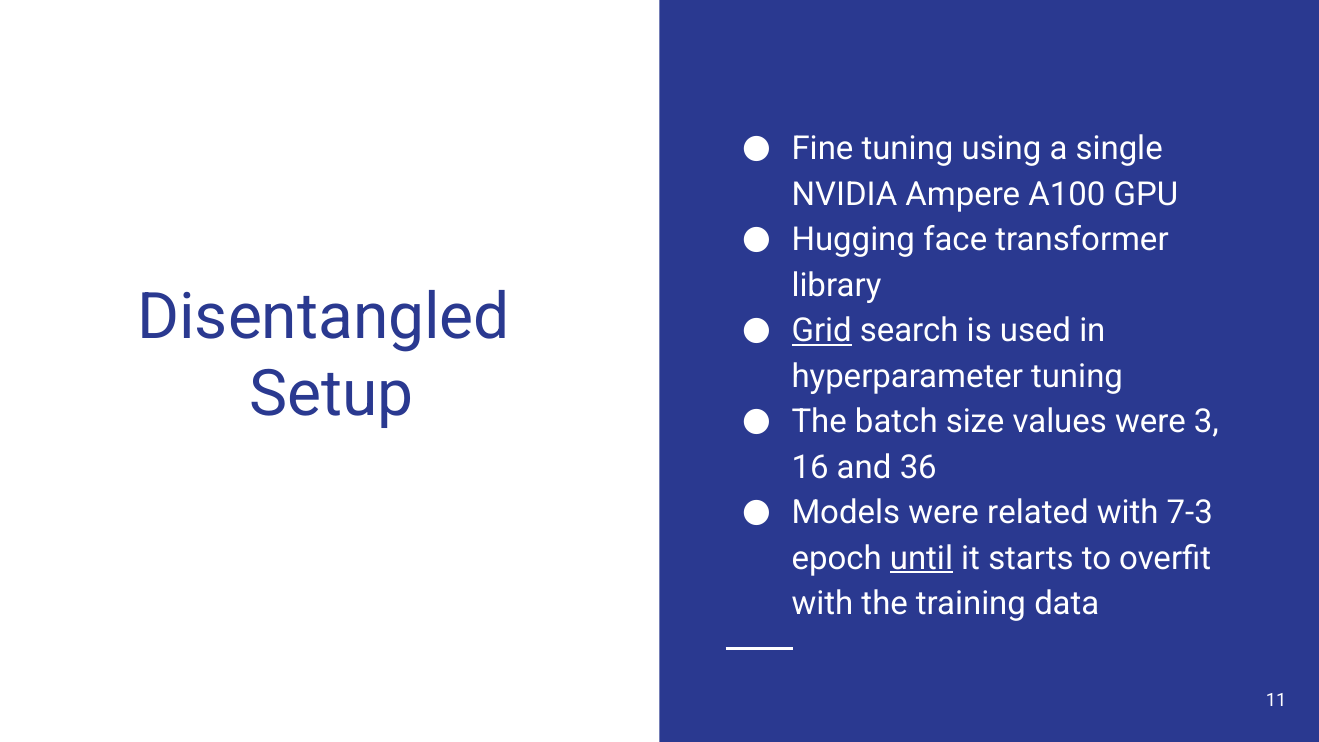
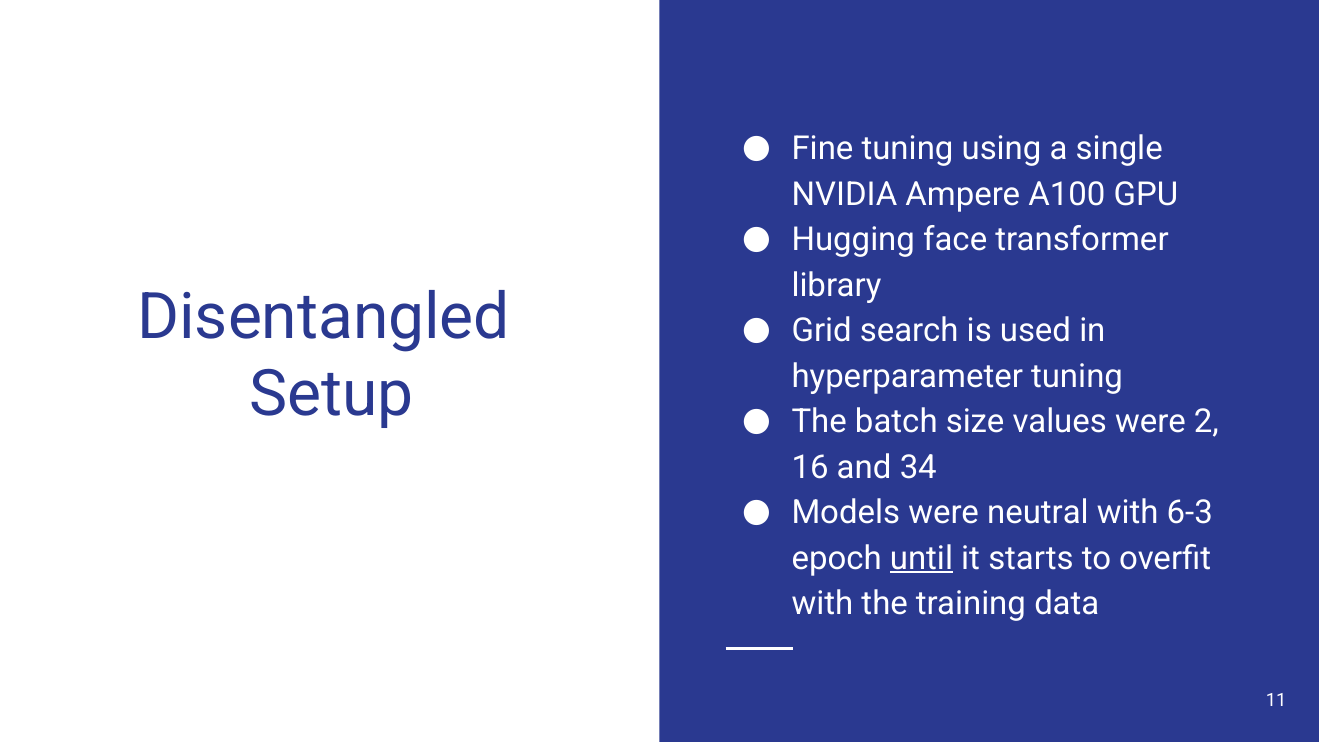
Grid underline: present -> none (822, 331)
3: 3 -> 2 (1206, 422)
36: 36 -> 34 (918, 467)
related: related -> neutral (1038, 513)
7-3: 7-3 -> 6-3 (1190, 513)
